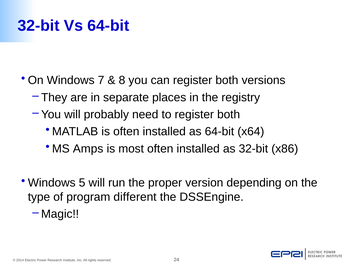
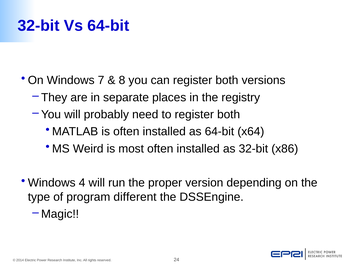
Amps: Amps -> Weird (88, 149)
5: 5 -> 4 (82, 183)
